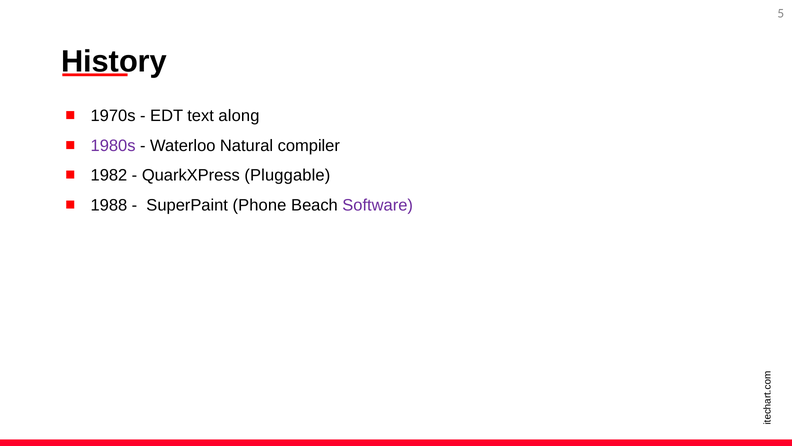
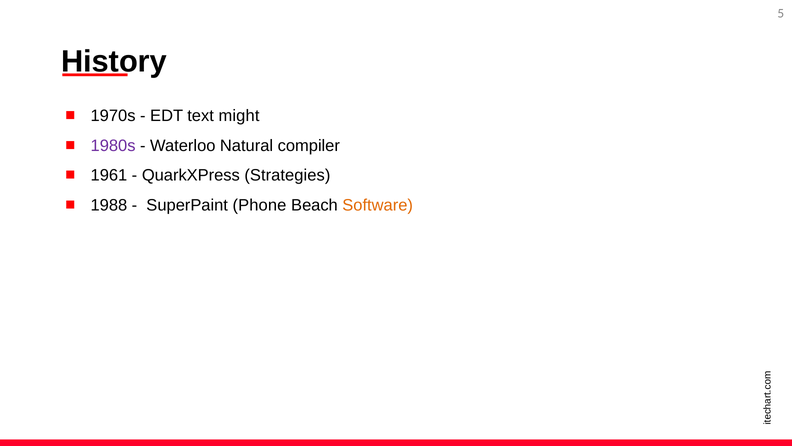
along: along -> might (239, 116)
1982: 1982 -> 1961 (109, 175)
Pluggable: Pluggable -> Strategies (287, 175)
Software colour: purple -> orange (378, 205)
